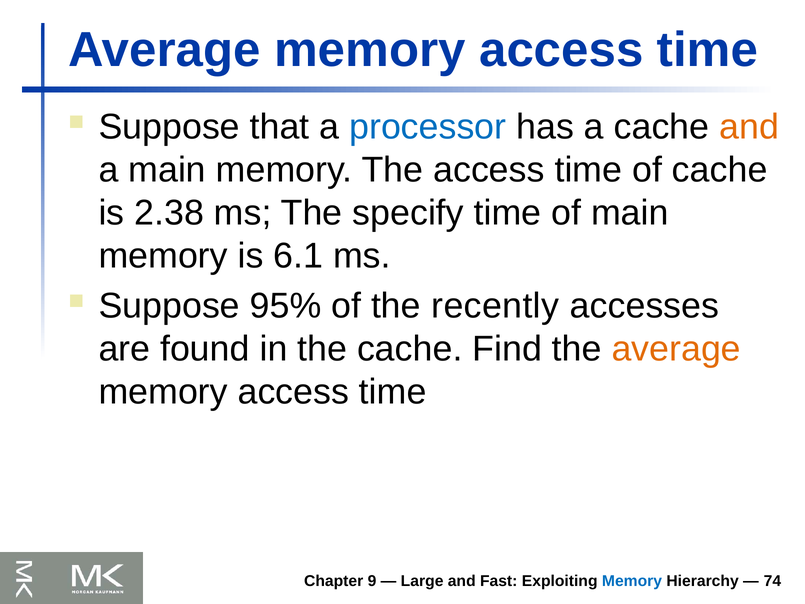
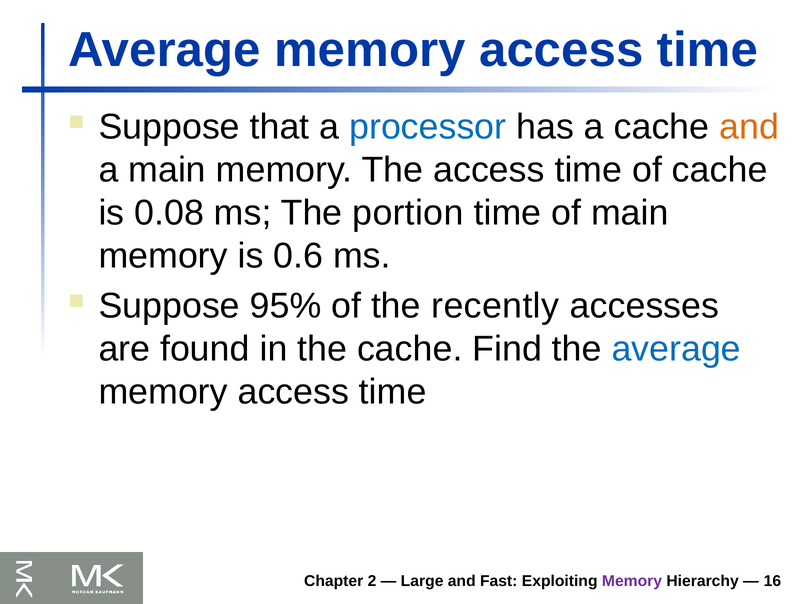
2.38: 2.38 -> 0.08 (169, 213)
specify: specify -> portion (408, 213)
6.1: 6.1 -> 0.6 (298, 256)
average colour: orange -> blue (676, 349)
9: 9 -> 2 (372, 581)
Memory colour: blue -> purple (632, 581)
74: 74 -> 16 (772, 581)
